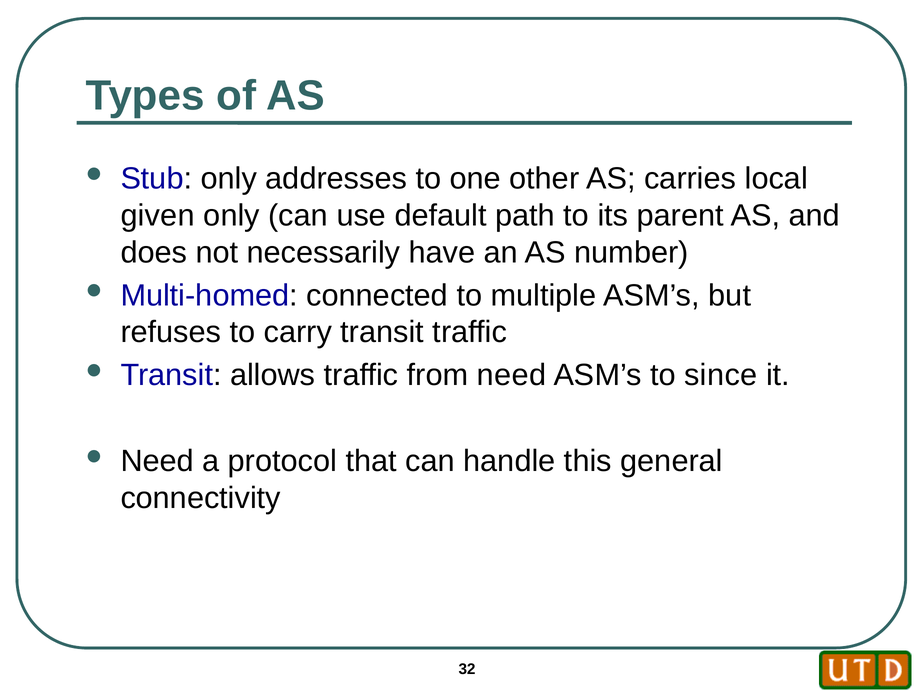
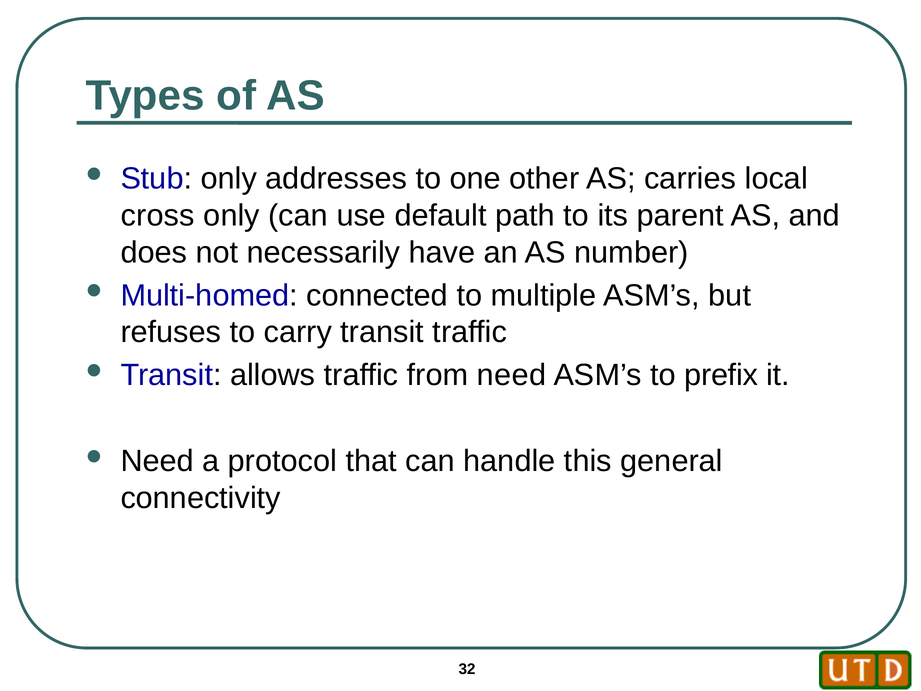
given: given -> cross (158, 216)
since: since -> prefix (721, 375)
